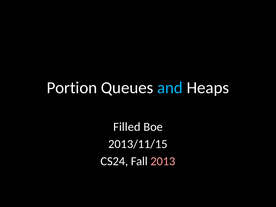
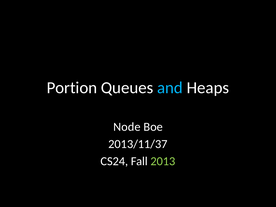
Filled: Filled -> Node (127, 127)
2013/11/15: 2013/11/15 -> 2013/11/37 (138, 144)
2013 colour: pink -> light green (163, 161)
